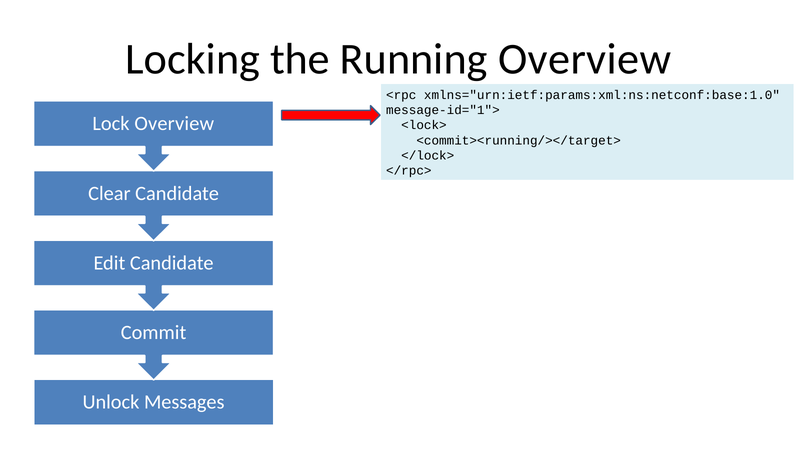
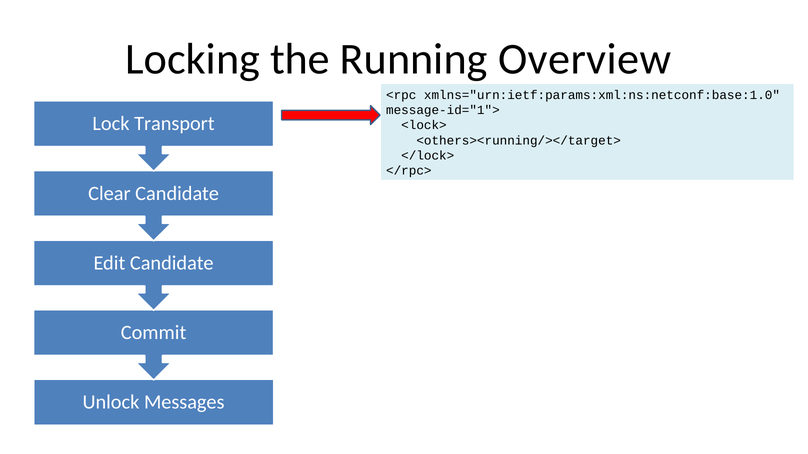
Overview: Overview -> Transport (174, 124)
<commit><running/></target>: <commit><running/></target> -> <others><running/></target> (519, 141)
